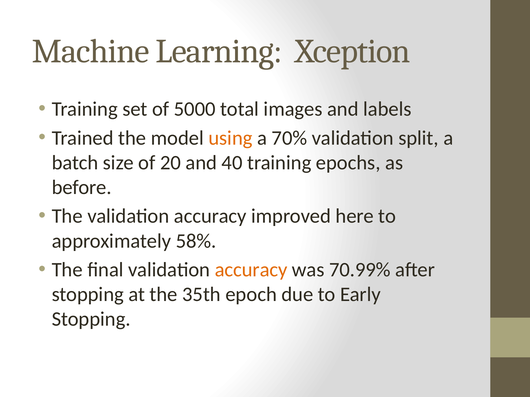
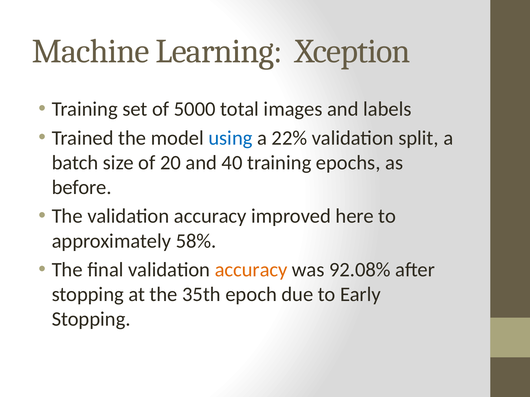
using colour: orange -> blue (230, 138)
70%: 70% -> 22% (289, 138)
70.99%: 70.99% -> 92.08% (360, 270)
